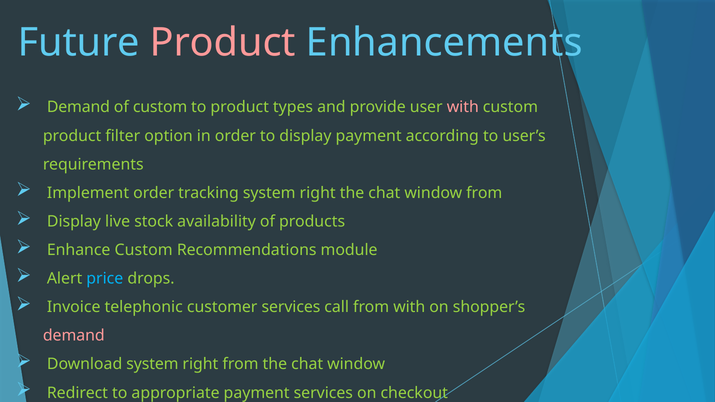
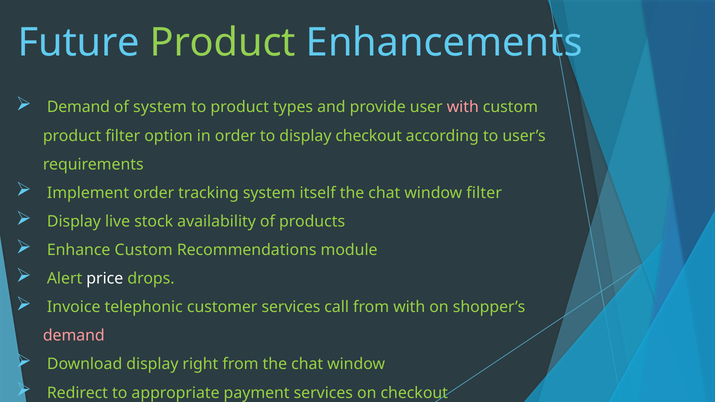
Product colour: pink -> light green (223, 43)
of custom: custom -> system (160, 107)
display payment: payment -> checkout (369, 136)
tracking system right: right -> itself (318, 193)
window from: from -> filter (484, 193)
price colour: light blue -> white (105, 279)
Download system: system -> display (152, 364)
